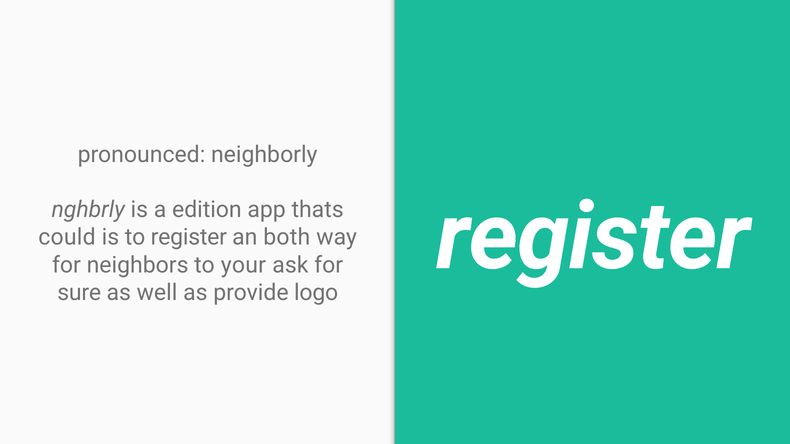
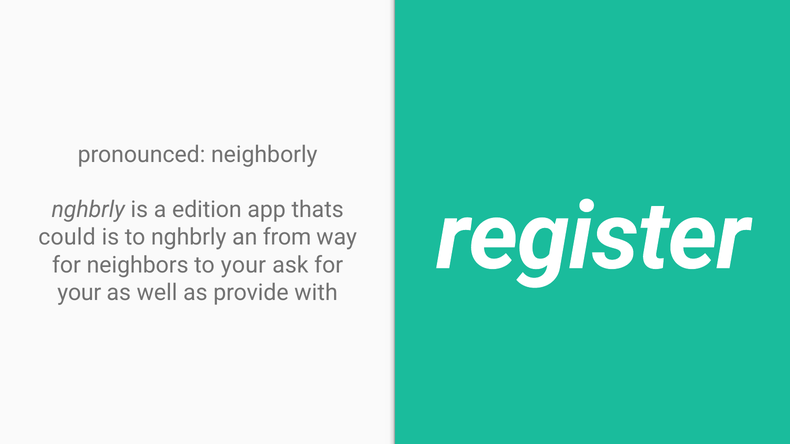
to register: register -> nghbrly (189, 238)
both: both -> from (287, 238)
sure: sure -> your (79, 293)
logo: logo -> with (316, 293)
